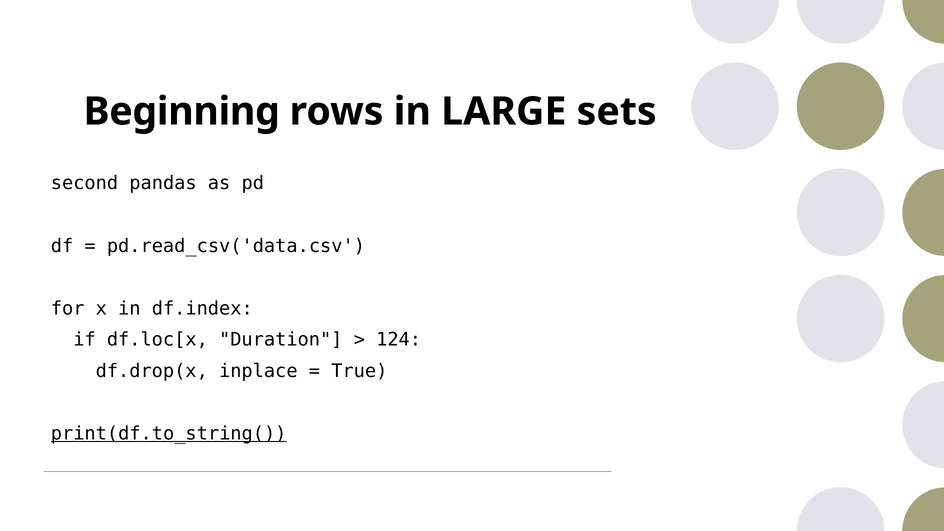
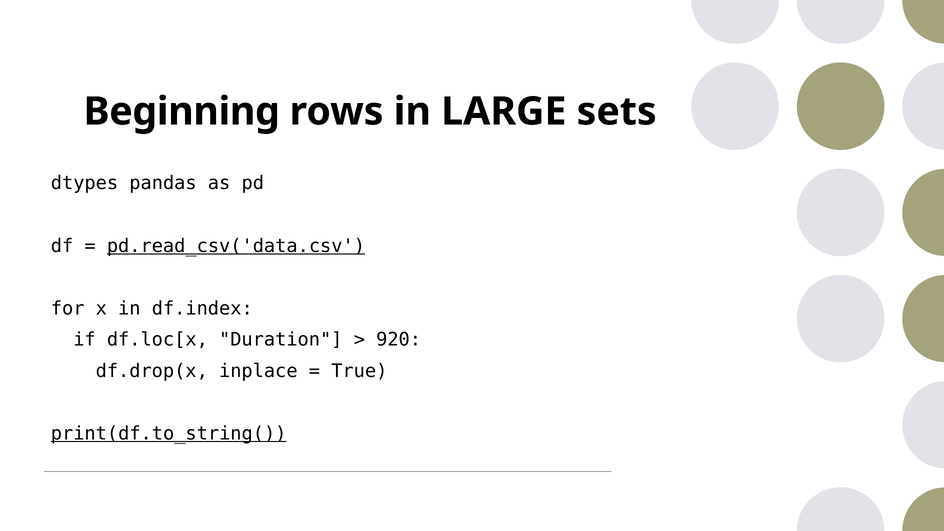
second: second -> dtypes (84, 183)
pd.read_csv('data.csv underline: none -> present (236, 246)
124: 124 -> 920 (399, 340)
